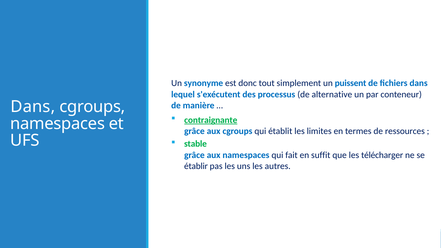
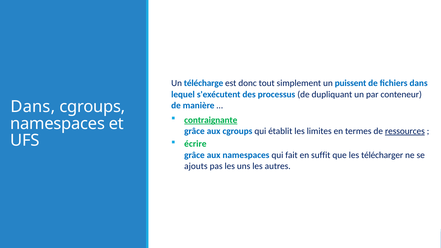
synonyme: synonyme -> télécharge (204, 83)
alternative: alternative -> dupliquant (332, 94)
ressources underline: none -> present (405, 131)
stable: stable -> écrire (195, 144)
établir: établir -> ajouts (196, 166)
